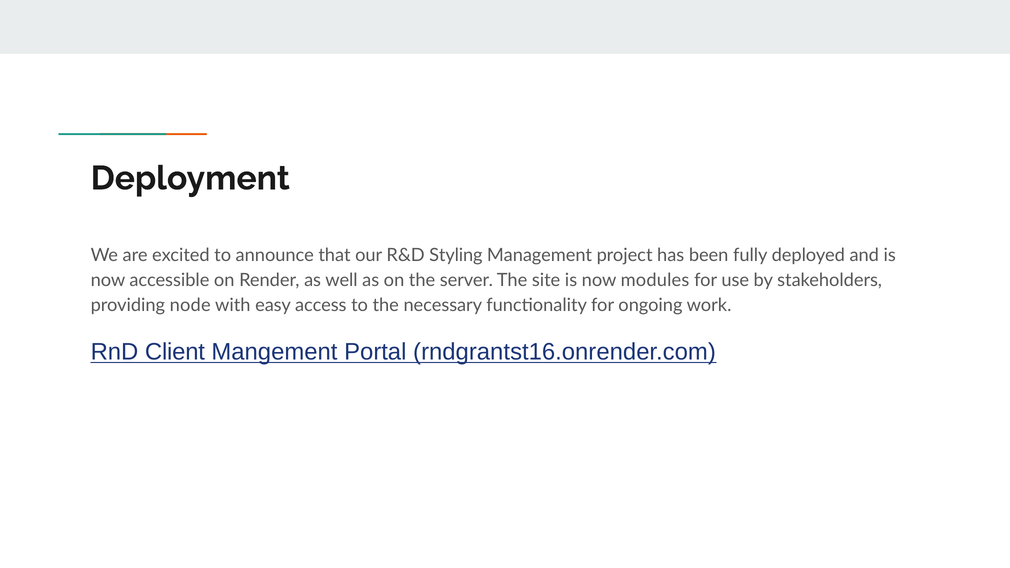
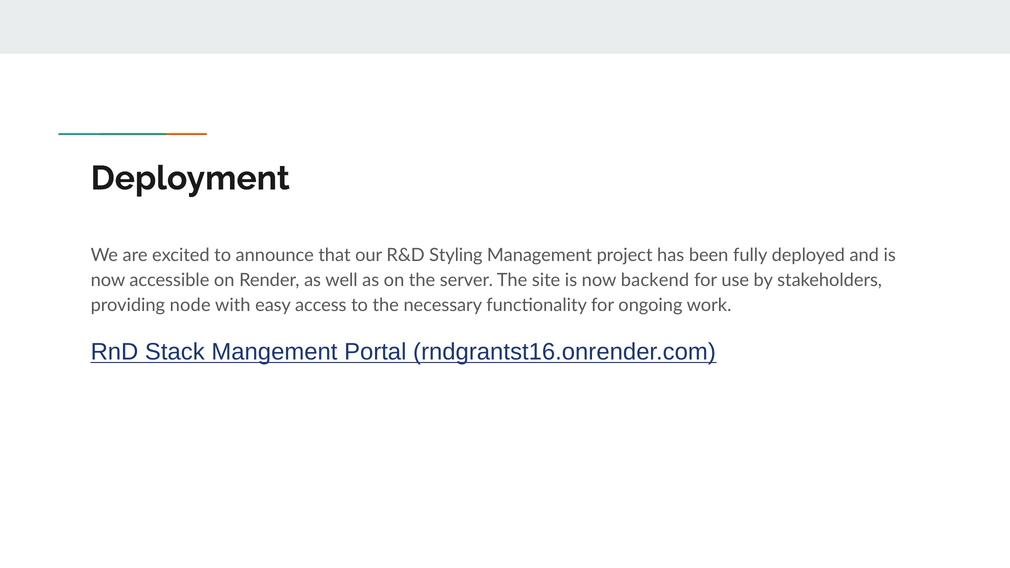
modules: modules -> backend (655, 280)
Client: Client -> Stack (175, 352)
